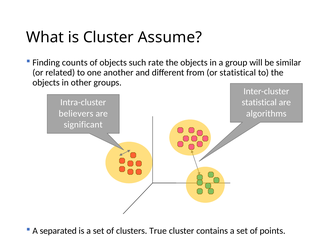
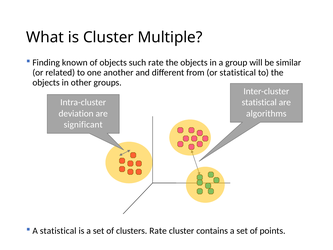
Assume: Assume -> Multiple (170, 37)
counts: counts -> known (75, 63)
believers: believers -> deviation (76, 113)
separated: separated -> statistical (58, 231)
clusters True: True -> Rate (158, 231)
